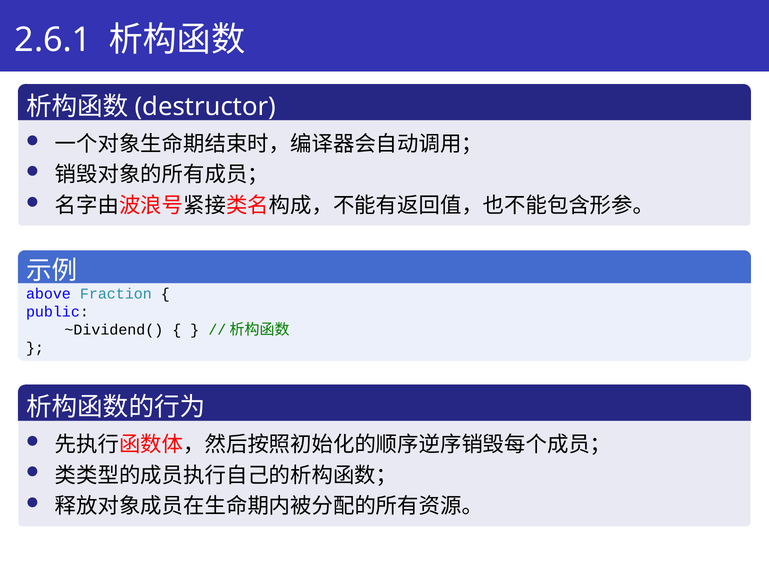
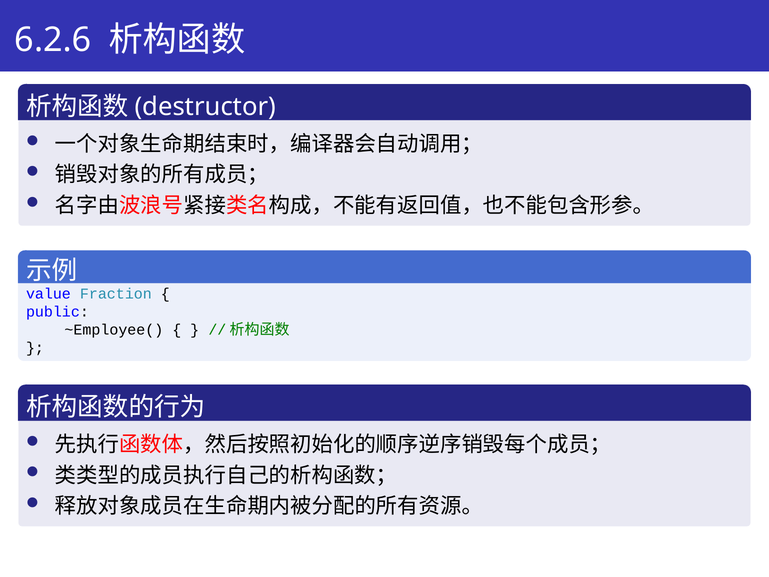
2.6.1: 2.6.1 -> 6.2.6 (53, 40)
above: above -> value (48, 294)
~Dividend(: ~Dividend( -> ~Employee( (114, 330)
